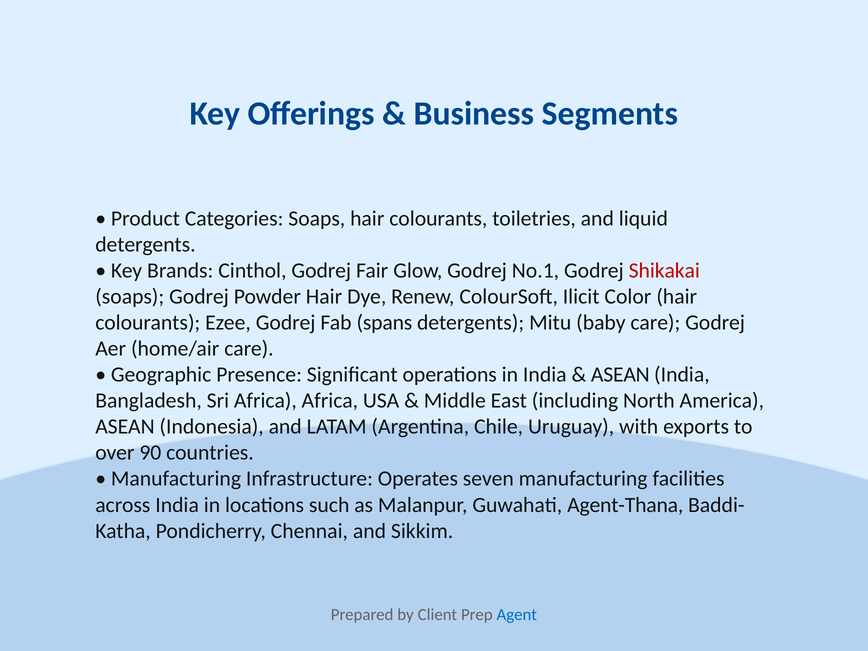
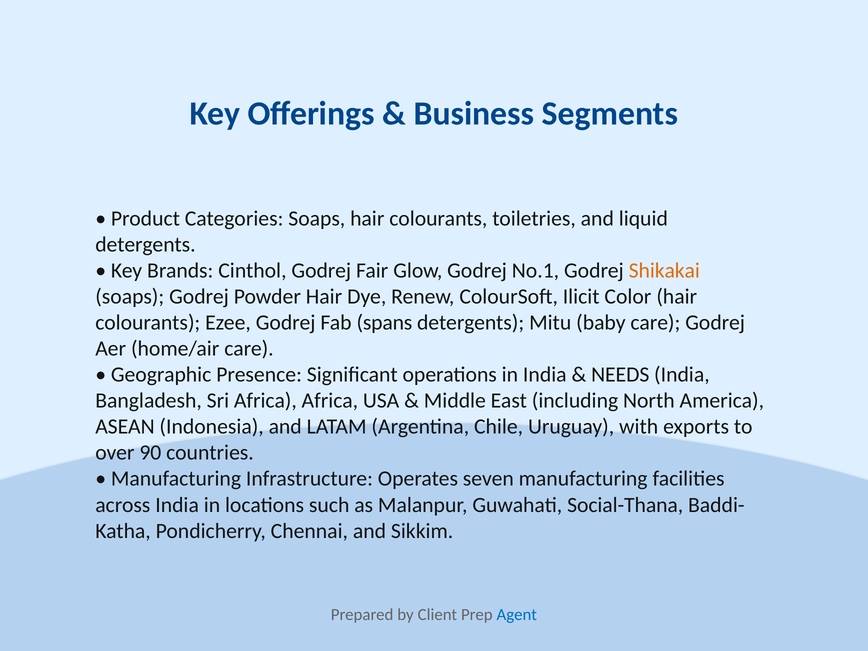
Shikakai colour: red -> orange (664, 270)
ASEAN: ASEAN -> NEEDS (620, 375)
Agent-Thana: Agent-Thana -> Social-Thana (625, 505)
